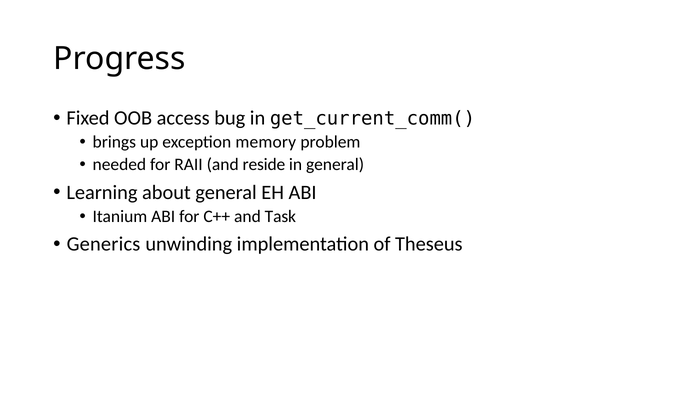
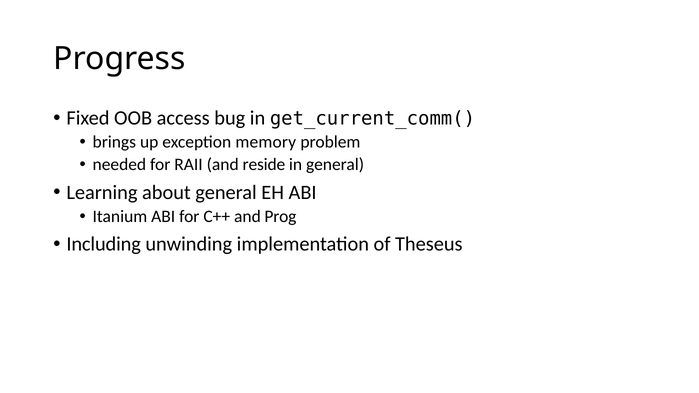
Task: Task -> Prog (280, 217)
Generics: Generics -> Including (104, 244)
